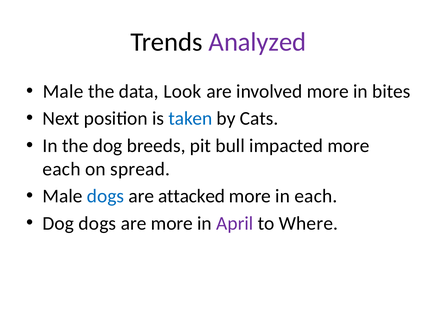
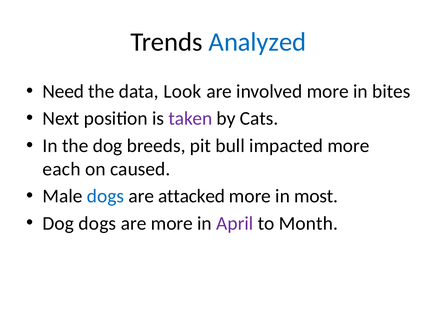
Analyzed colour: purple -> blue (257, 42)
Male: Male -> Need (63, 92)
taken colour: blue -> purple (190, 119)
spread: spread -> caused (140, 169)
in each: each -> most (316, 197)
Where: Where -> Month (308, 224)
